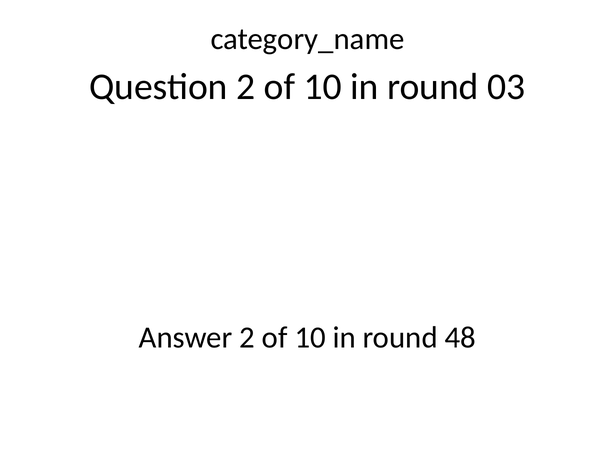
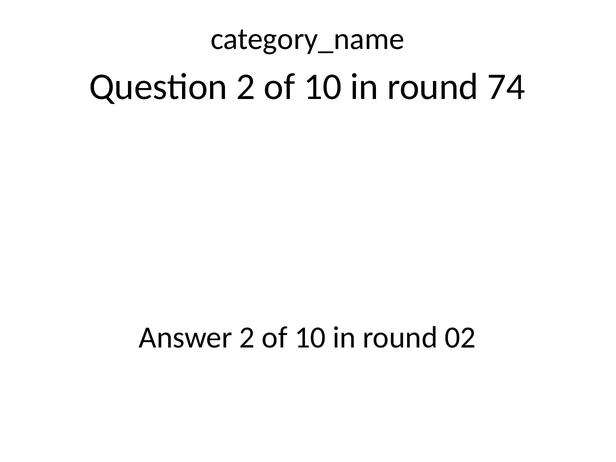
03: 03 -> 74 (506, 87)
48: 48 -> 02 (460, 337)
